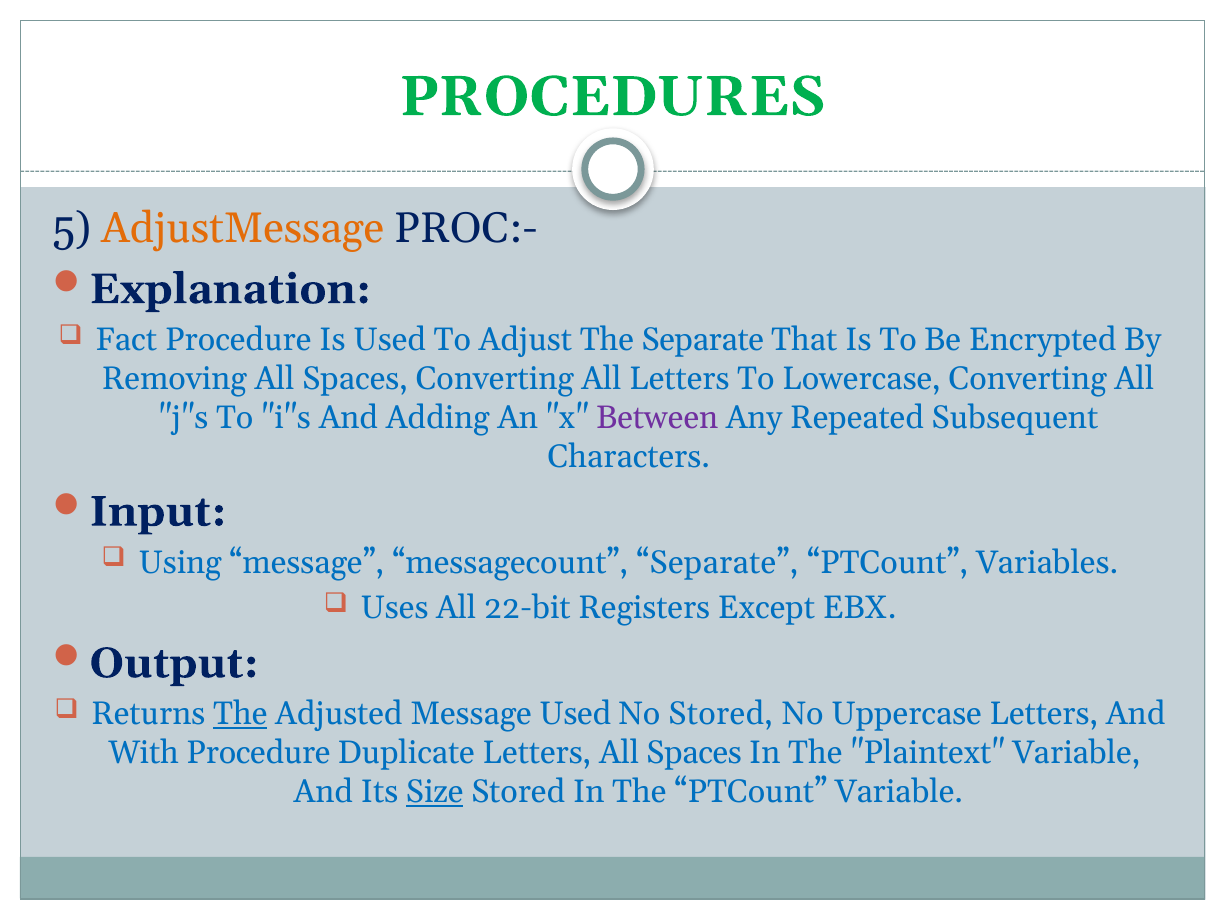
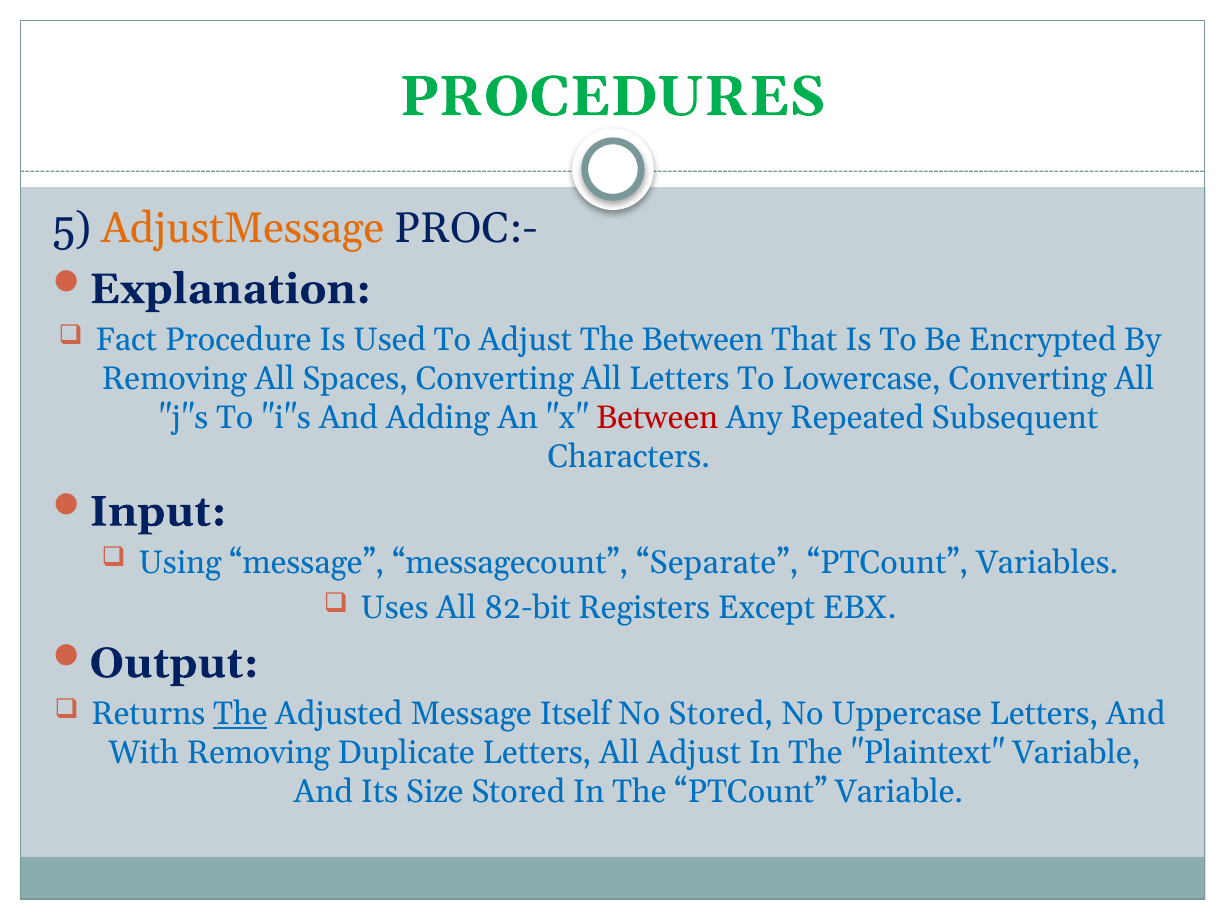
The Separate: Separate -> Between (703, 340)
Between colour: purple -> red (657, 418)
22-bit: 22-bit -> 82-bit (527, 608)
Message Used: Used -> Itself (575, 714)
With Procedure: Procedure -> Removing (259, 753)
Letters All Spaces: Spaces -> Adjust (694, 753)
Size underline: present -> none (435, 791)
